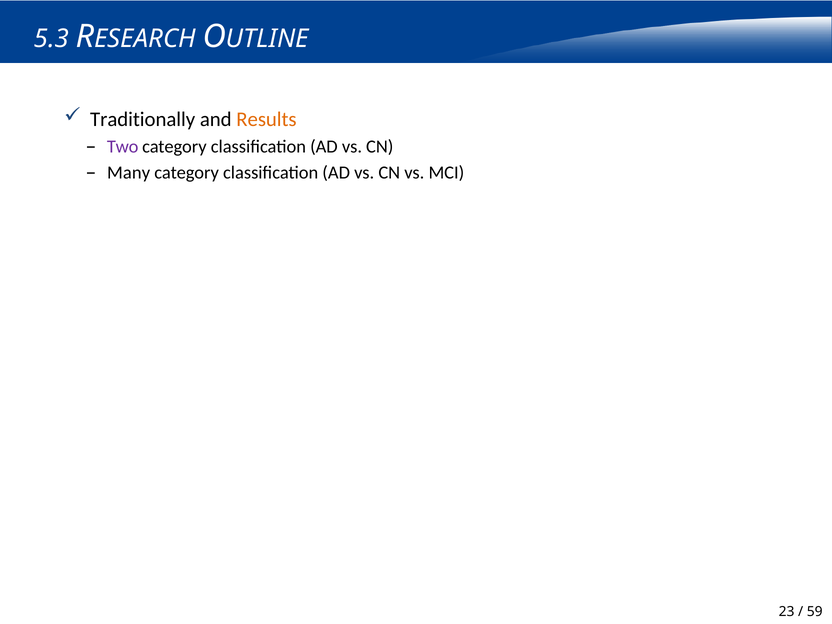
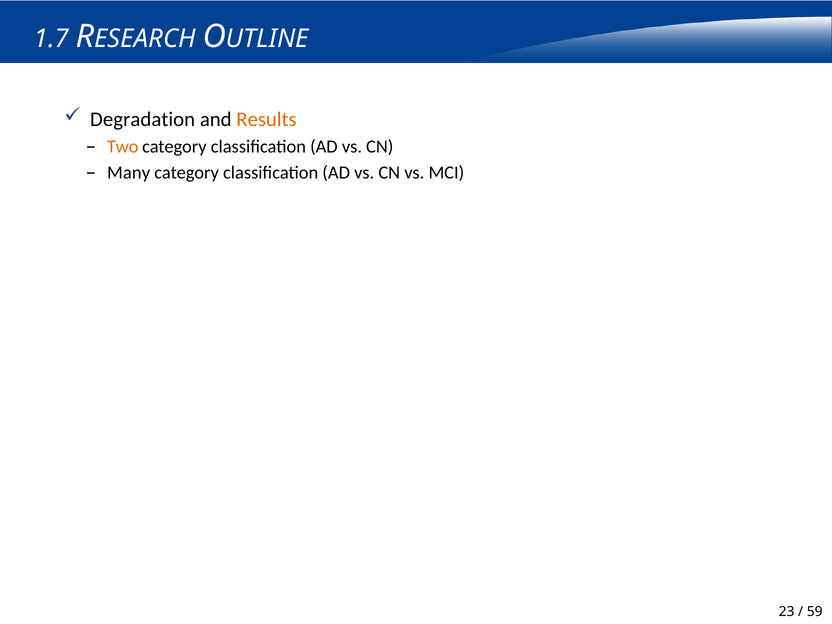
5.3: 5.3 -> 1.7 (51, 39)
Traditionally: Traditionally -> Degradation (143, 120)
Two colour: purple -> orange (123, 147)
